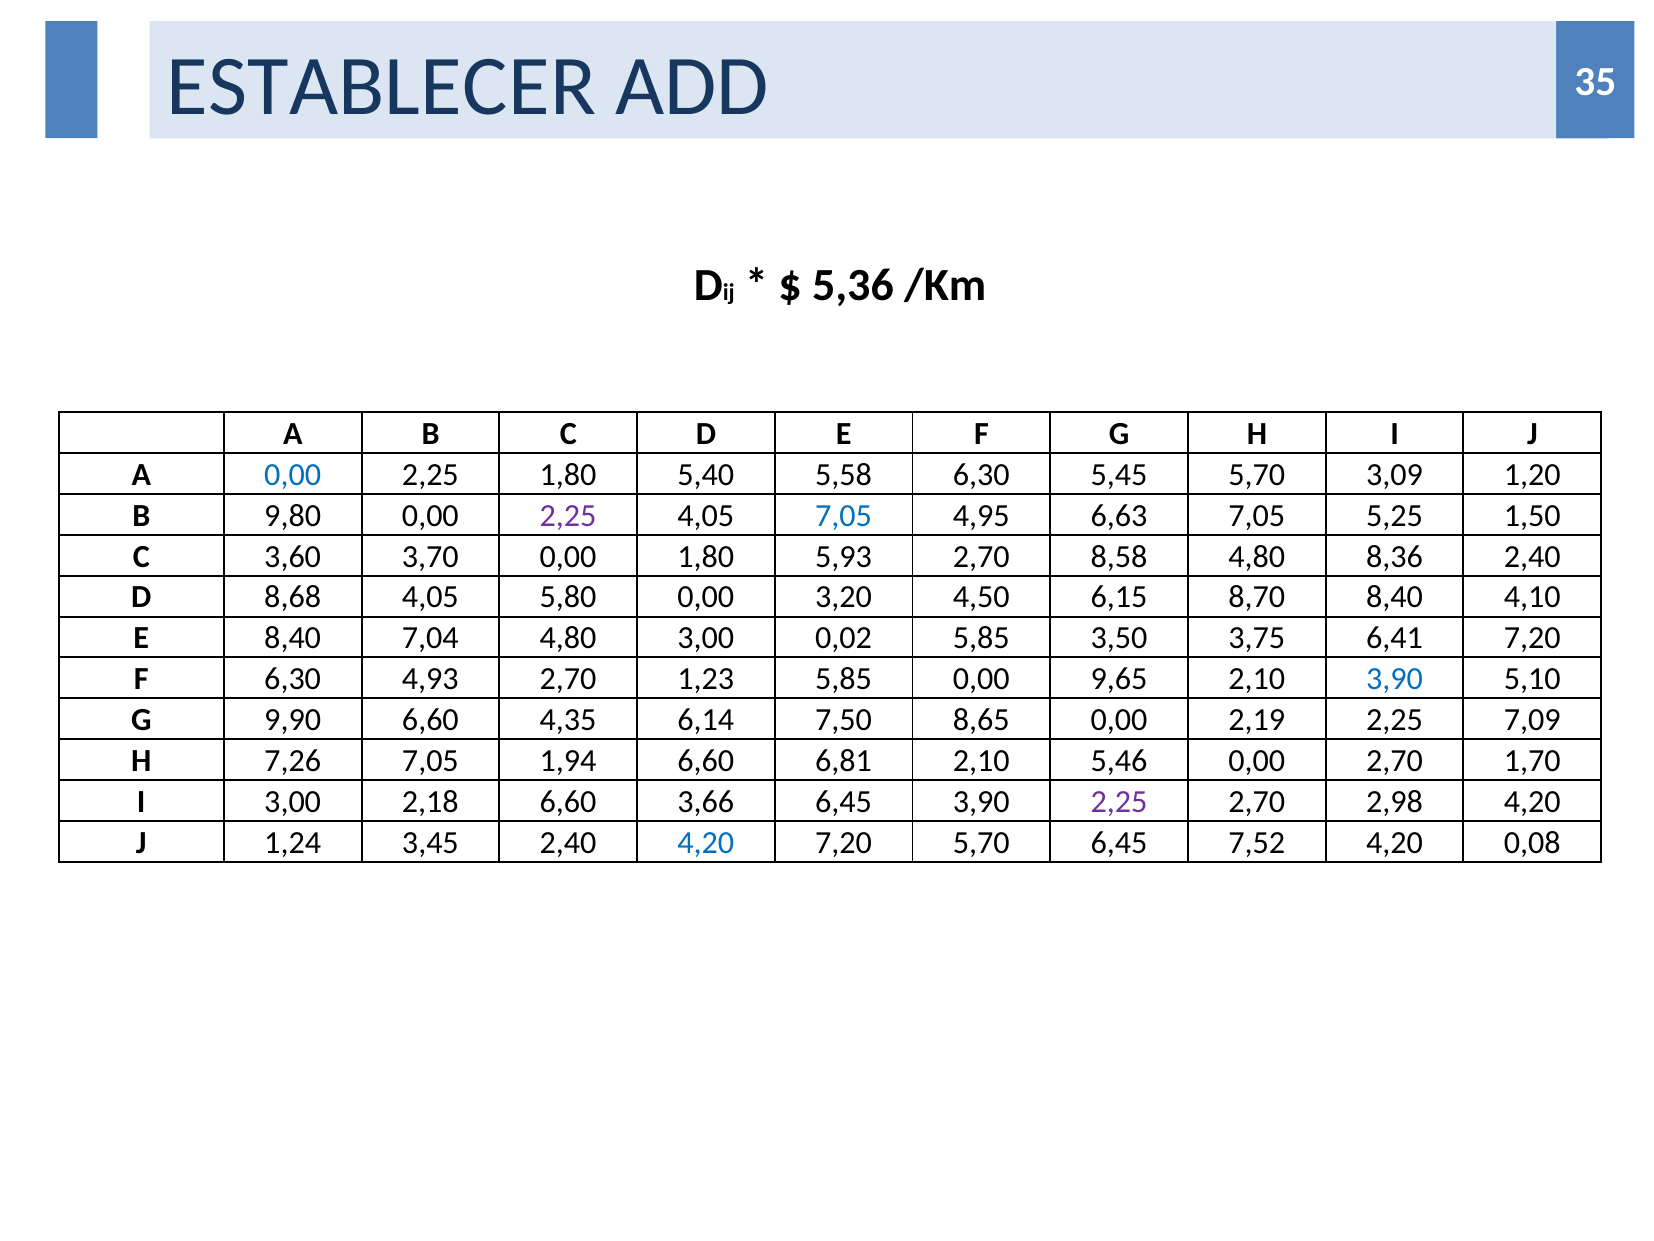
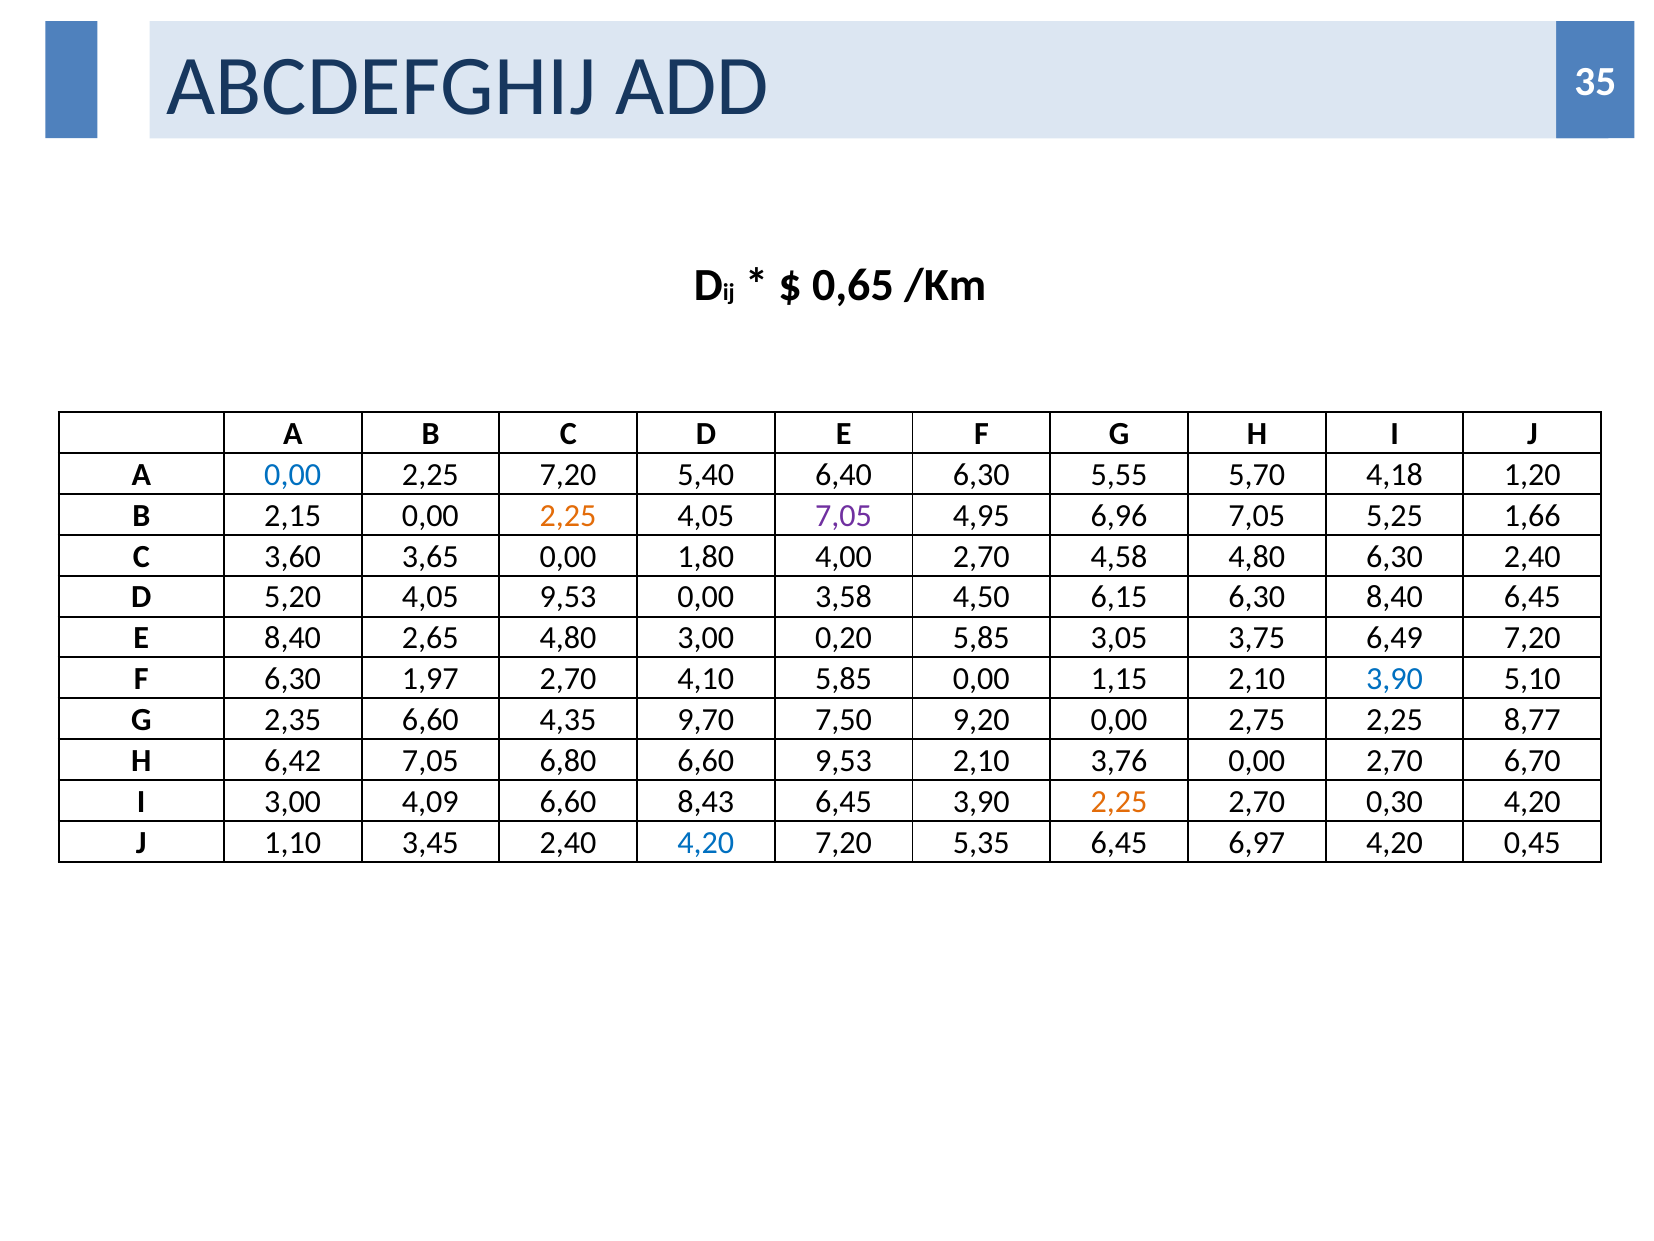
ESTABLECER: ESTABLECER -> ABCDEFGHIJ (381, 86)
5,36: 5,36 -> 0,65 (853, 285)
2,25 1,80: 1,80 -> 7,20 (568, 474)
5,58: 5,58 -> 6,40 (844, 474)
5,45: 5,45 -> 5,55 (1119, 474)
3,09: 3,09 -> 4,18 (1394, 474)
9,80: 9,80 -> 2,15 (293, 515)
2,25 colour: purple -> orange (568, 515)
7,05 colour: blue -> purple (844, 515)
6,63: 6,63 -> 6,96 (1119, 515)
1,50: 1,50 -> 1,66 (1532, 515)
3,70: 3,70 -> 3,65 (430, 556)
5,93: 5,93 -> 4,00 (844, 556)
8,58: 8,58 -> 4,58 (1119, 556)
4,80 8,36: 8,36 -> 6,30 (1394, 556)
8,68: 8,68 -> 5,20 (293, 597)
4,05 5,80: 5,80 -> 9,53 (568, 597)
3,20: 3,20 -> 3,58 (844, 597)
6,15 8,70: 8,70 -> 6,30 (1257, 597)
8,40 4,10: 4,10 -> 6,45 (1532, 597)
7,04: 7,04 -> 2,65 (430, 638)
0,02: 0,02 -> 0,20 (844, 638)
3,50: 3,50 -> 3,05 (1119, 638)
6,41: 6,41 -> 6,49 (1394, 638)
4,93: 4,93 -> 1,97 (430, 679)
1,23: 1,23 -> 4,10 (706, 679)
9,65: 9,65 -> 1,15 (1119, 679)
9,90: 9,90 -> 2,35 (293, 720)
6,14: 6,14 -> 9,70 (706, 720)
8,65: 8,65 -> 9,20 (981, 720)
2,19: 2,19 -> 2,75 (1257, 720)
7,09: 7,09 -> 8,77 (1532, 720)
7,26: 7,26 -> 6,42 (293, 761)
1,94: 1,94 -> 6,80 (568, 761)
6,60 6,81: 6,81 -> 9,53 (844, 761)
5,46: 5,46 -> 3,76 (1119, 761)
1,70: 1,70 -> 6,70 (1532, 761)
2,18: 2,18 -> 4,09 (430, 802)
3,66: 3,66 -> 8,43 (706, 802)
2,25 colour: purple -> orange (1119, 802)
2,98: 2,98 -> 0,30 (1394, 802)
1,24: 1,24 -> 1,10 (293, 842)
7,20 5,70: 5,70 -> 5,35 (981, 842)
7,52: 7,52 -> 6,97 (1257, 842)
0,08: 0,08 -> 0,45 (1532, 842)
